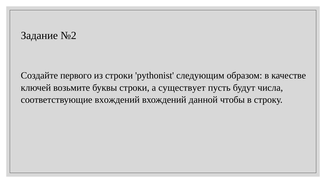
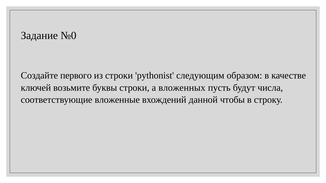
№2: №2 -> №0 (68, 36)
существует: существует -> вложенных (182, 88)
соответствующие вхождений: вхождений -> вложенные (117, 100)
